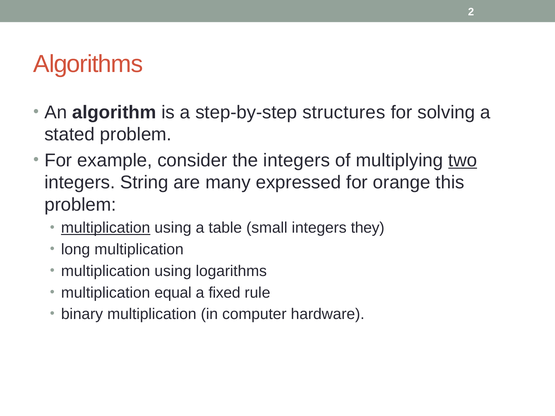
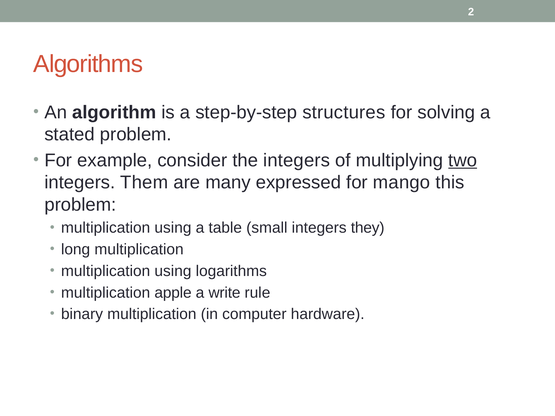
String: String -> Them (144, 183)
orange: orange -> mango (402, 183)
multiplication underline: present -> none (106, 228)
equal: equal -> apple (173, 293)
fixed: fixed -> write (224, 293)
